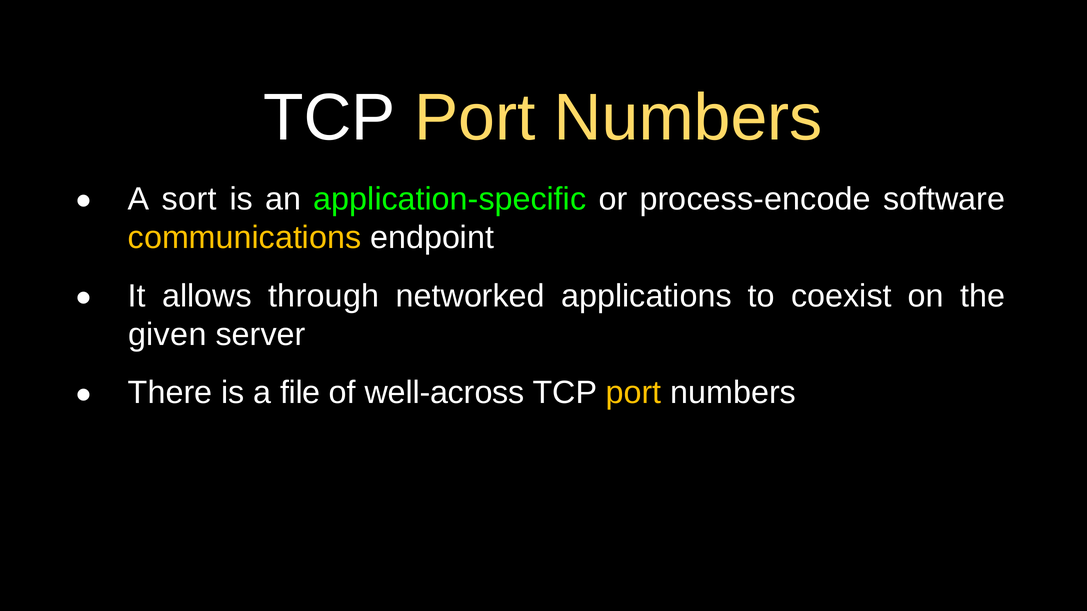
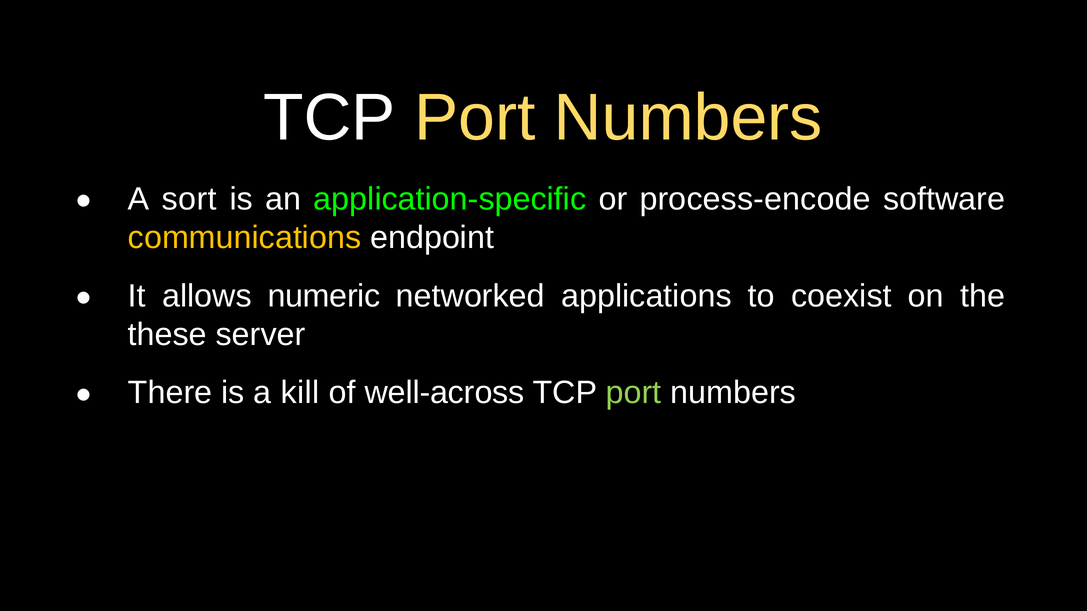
through: through -> numeric (324, 296)
given: given -> these (167, 335)
file: file -> kill (300, 393)
port colour: yellow -> light green (634, 393)
